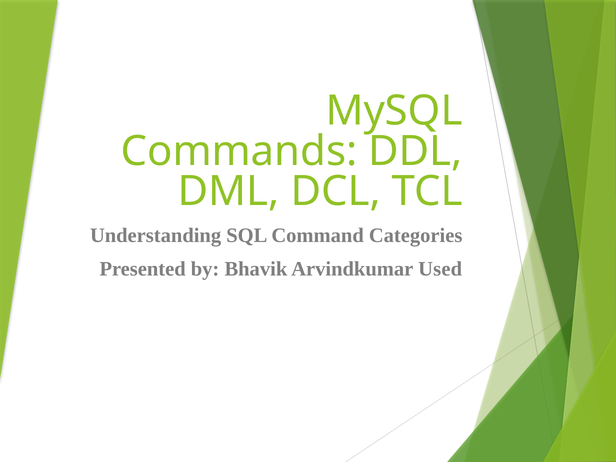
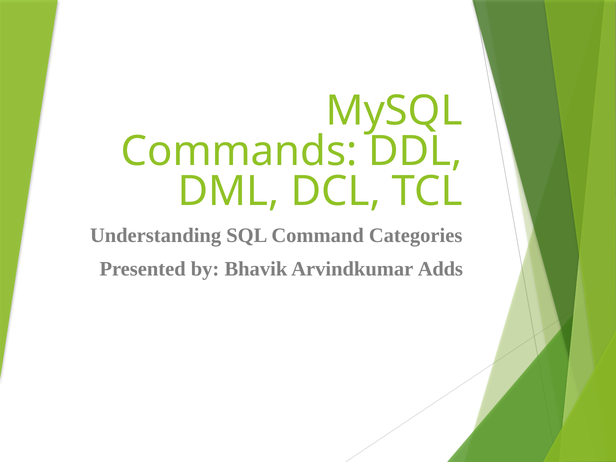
Used: Used -> Adds (440, 269)
